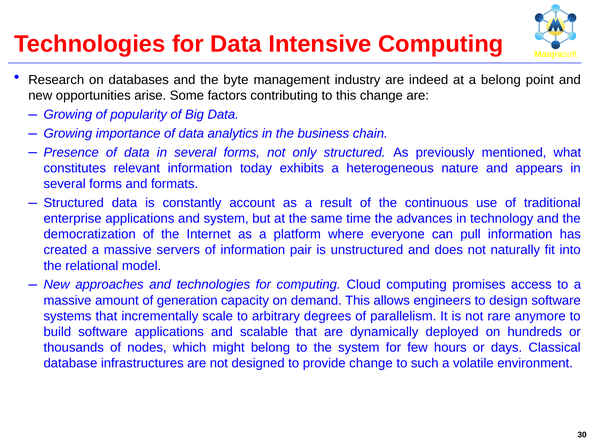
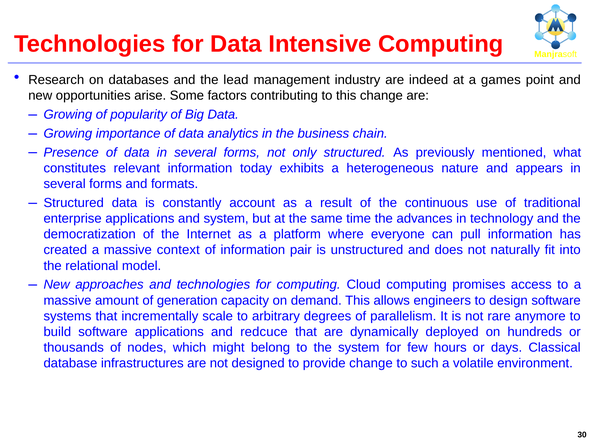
byte: byte -> lead (236, 80)
a belong: belong -> games (501, 80)
servers: servers -> context (178, 250)
scalable: scalable -> redcuce (264, 332)
